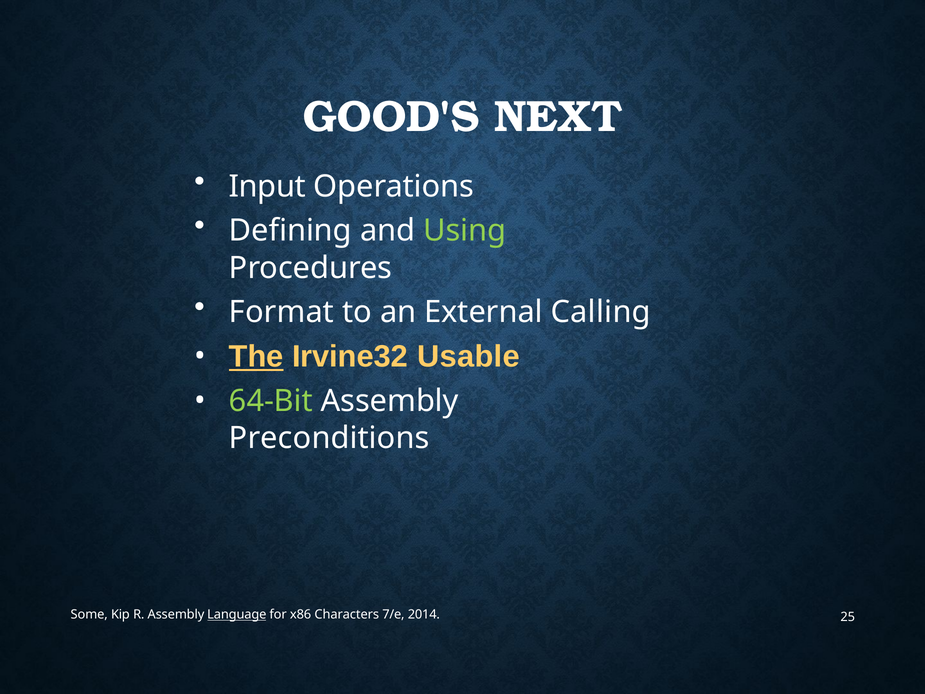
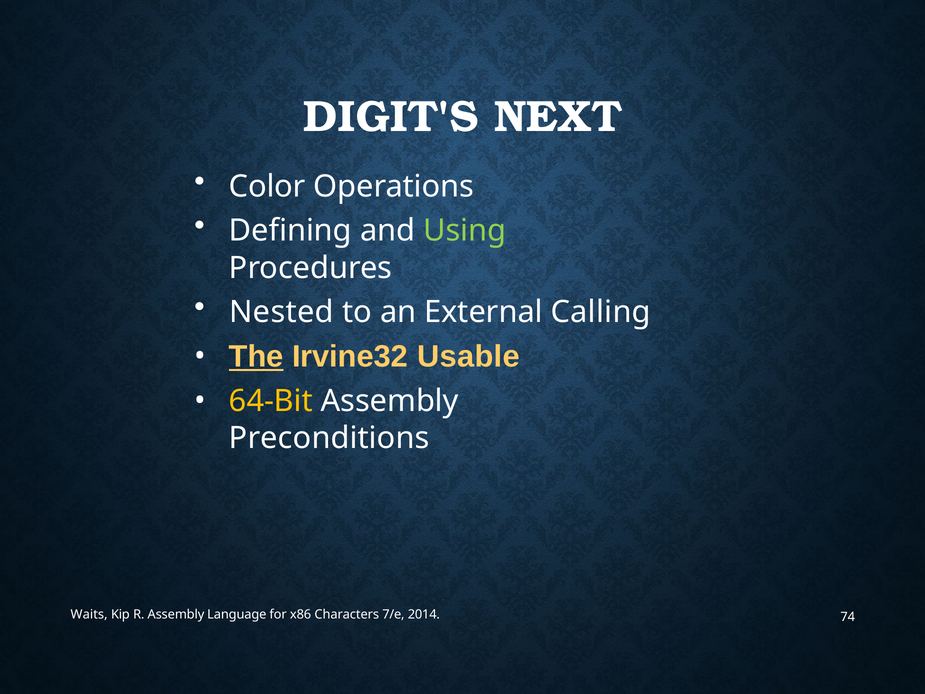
GOOD'S: GOOD'S -> DIGIT'S (391, 117)
Input: Input -> Color (267, 186)
Format: Format -> Nested (281, 312)
64-Bit colour: light green -> yellow (271, 401)
Some: Some -> Waits (89, 614)
Language underline: present -> none (237, 614)
25: 25 -> 74 (848, 617)
